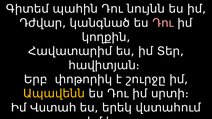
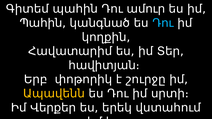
նույնն: նույնն -> ամուր (146, 9)
Դժվար: Դժվար -> Պահին (43, 23)
Դու colour: pink -> light blue (163, 23)
Վստահ: Վստահ -> Վերքեր (53, 108)
